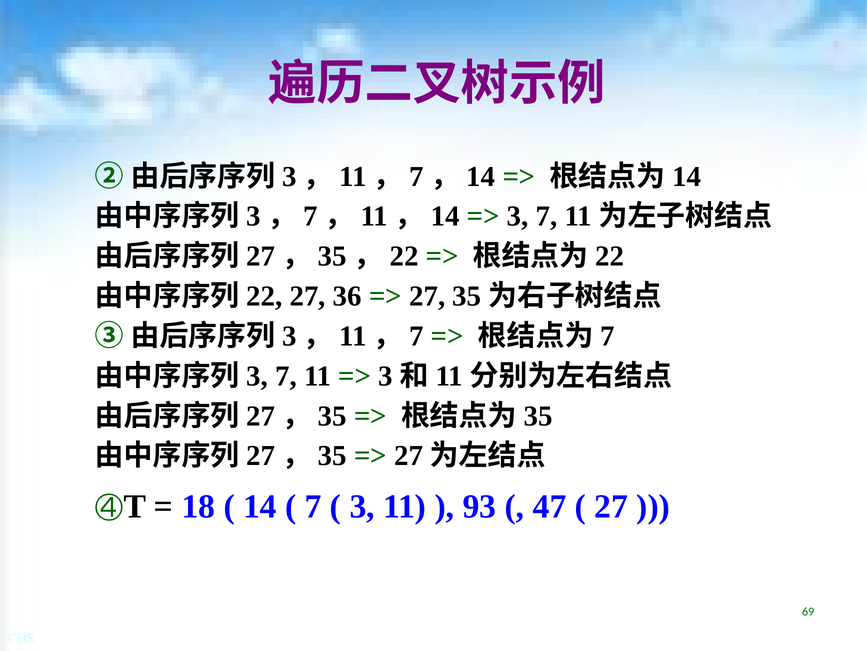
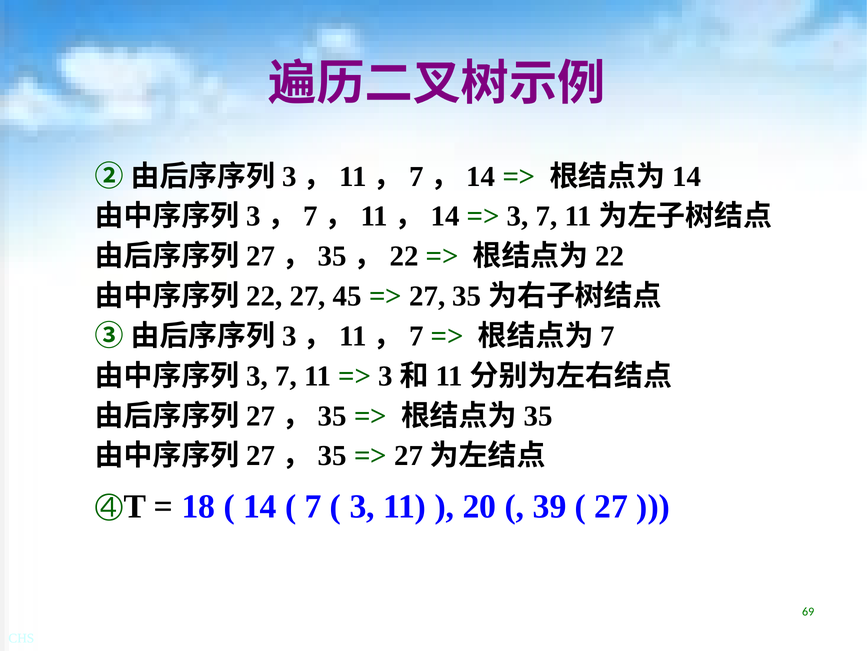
36: 36 -> 45 (347, 296)
93: 93 -> 20 (479, 506)
47: 47 -> 39 (550, 506)
